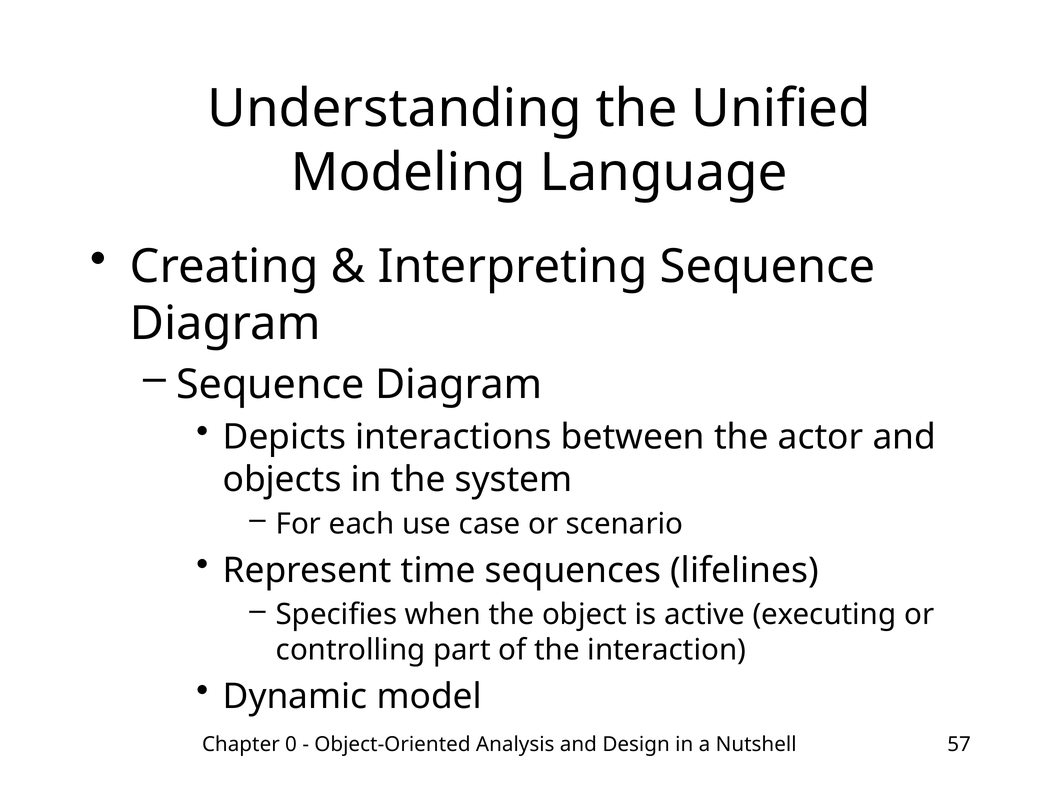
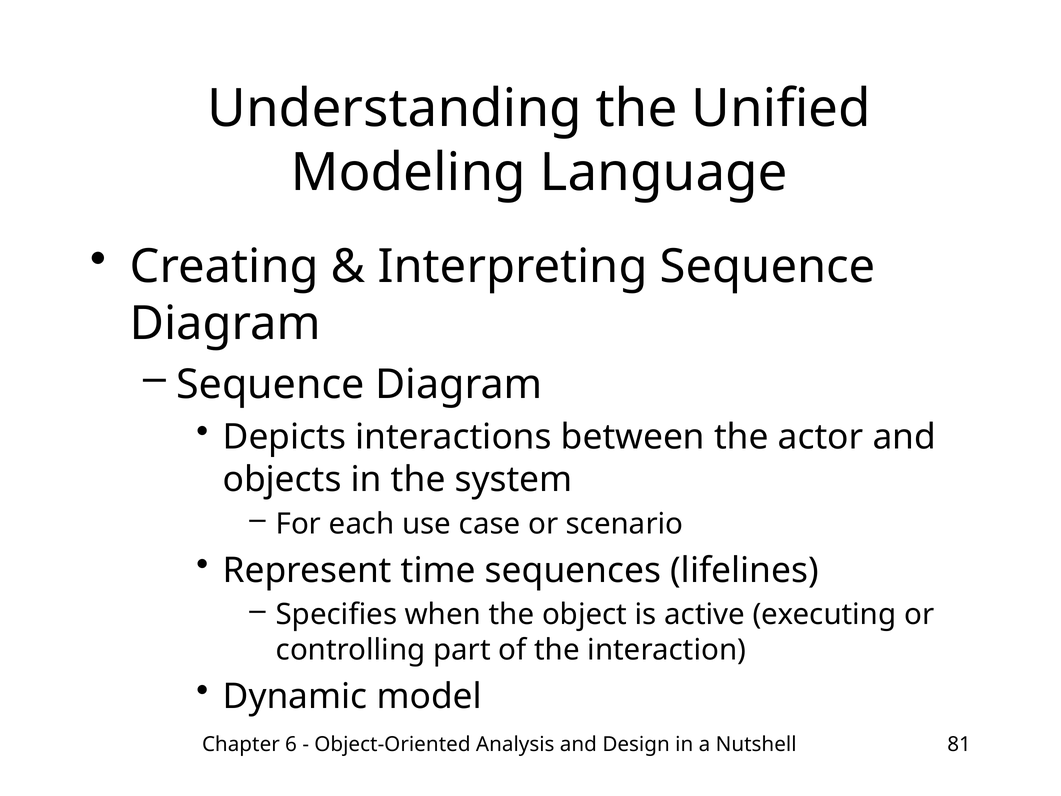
0: 0 -> 6 (291, 744)
57: 57 -> 81 (959, 744)
